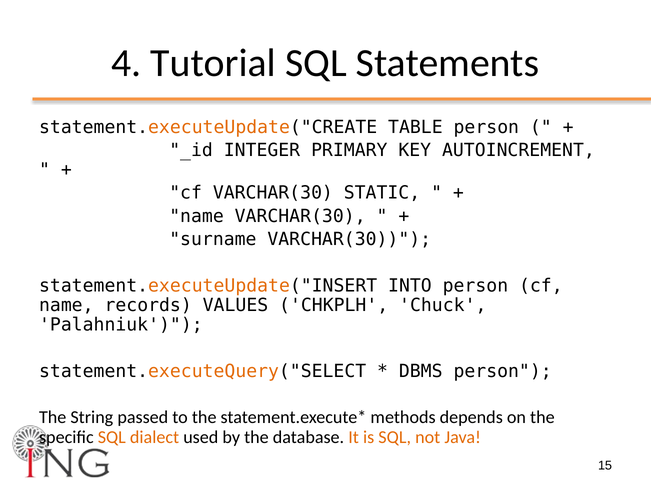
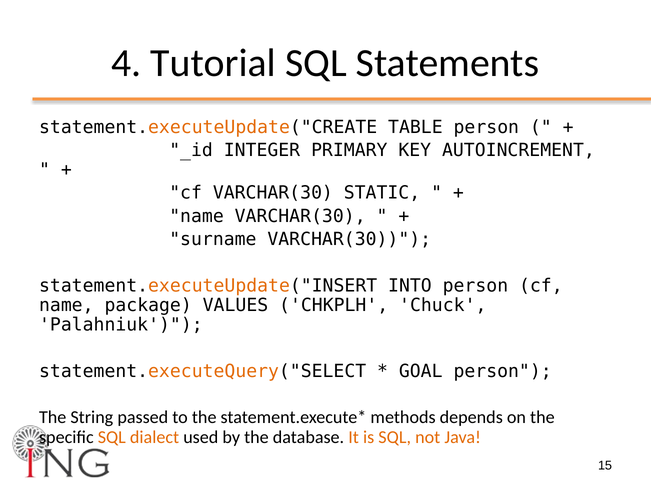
records: records -> package (148, 305)
DBMS: DBMS -> GOAL (421, 371)
